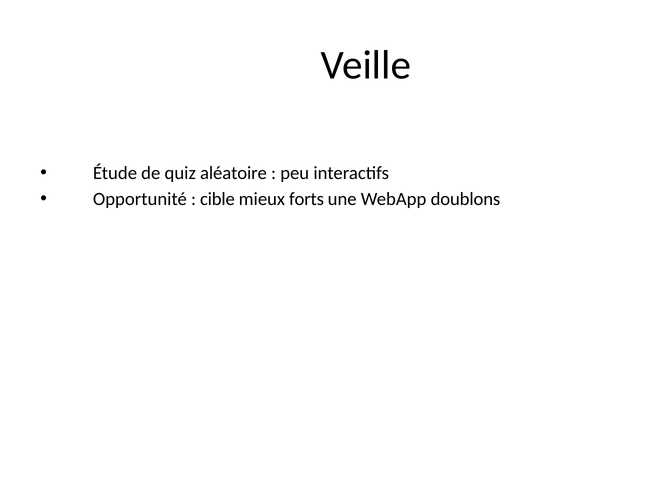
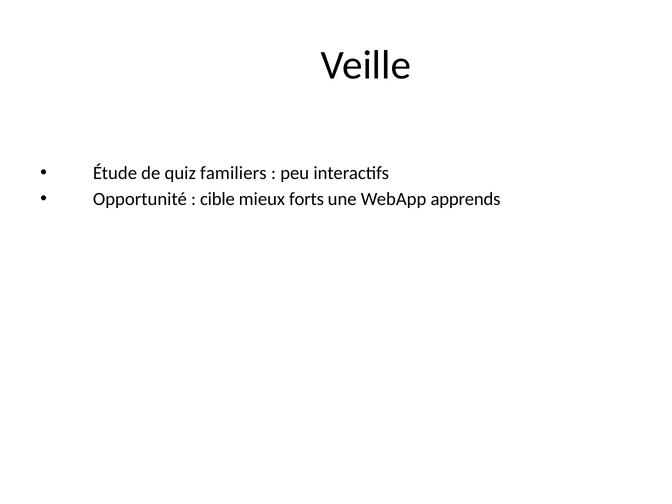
aléatoire: aléatoire -> familiers (233, 173)
doublons: doublons -> apprends (465, 199)
